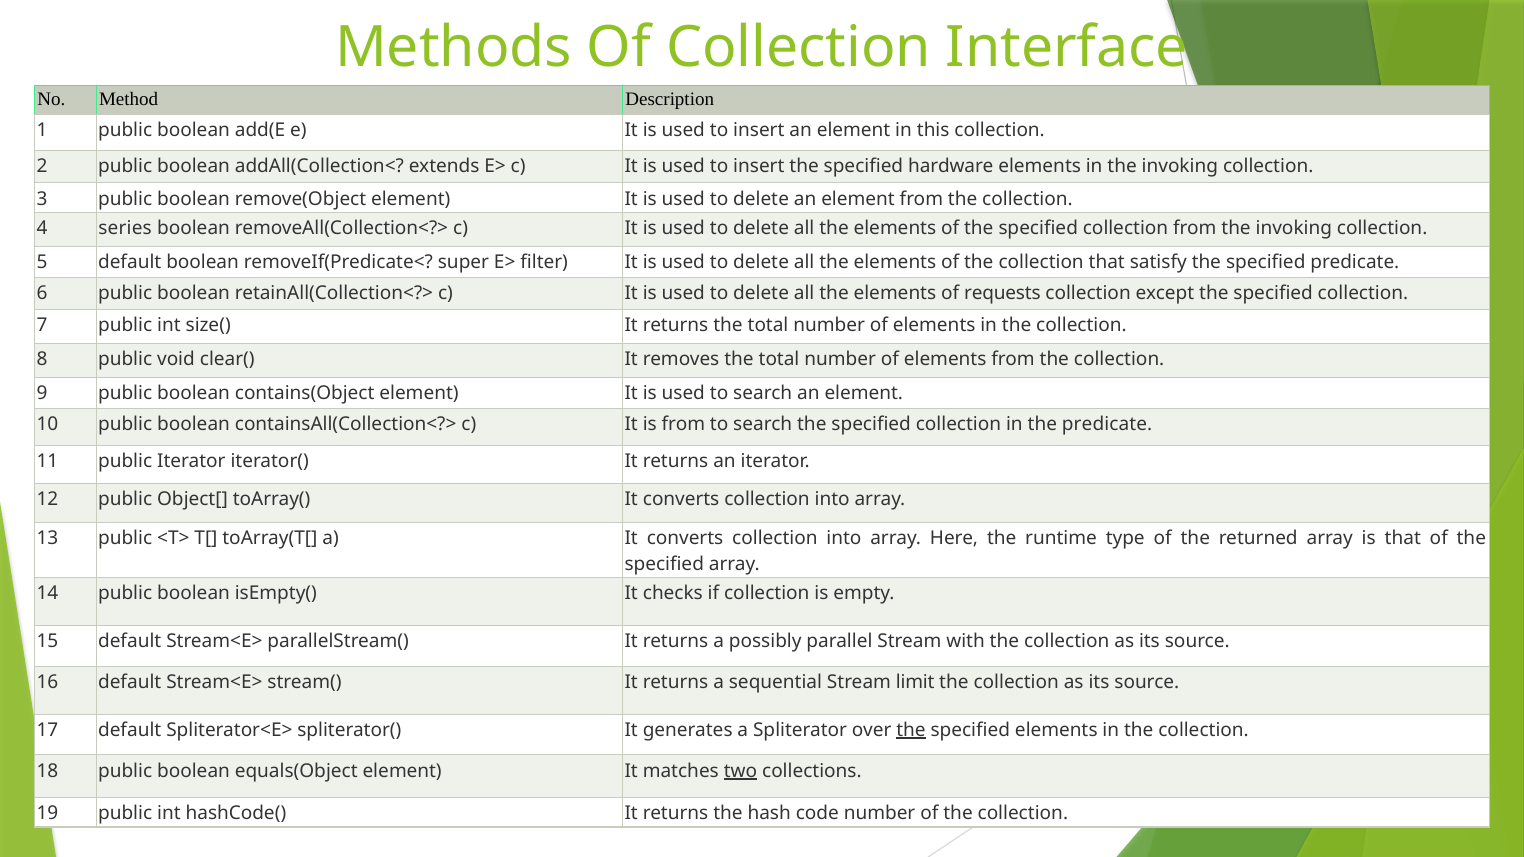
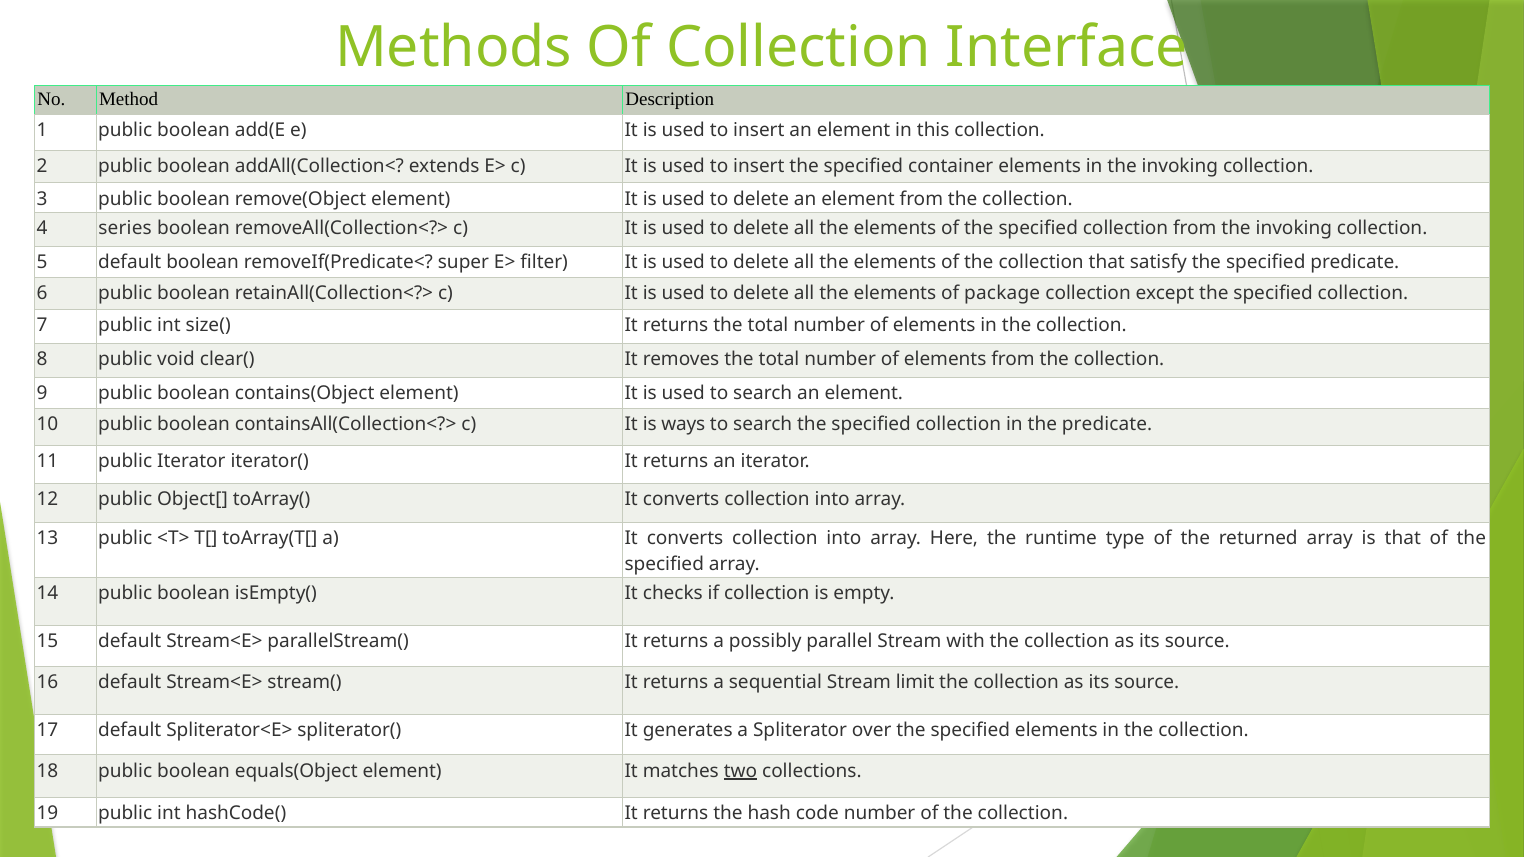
hardware: hardware -> container (951, 166)
requests: requests -> package (1002, 293)
is from: from -> ways (683, 424)
the underline: present -> none (911, 730)
